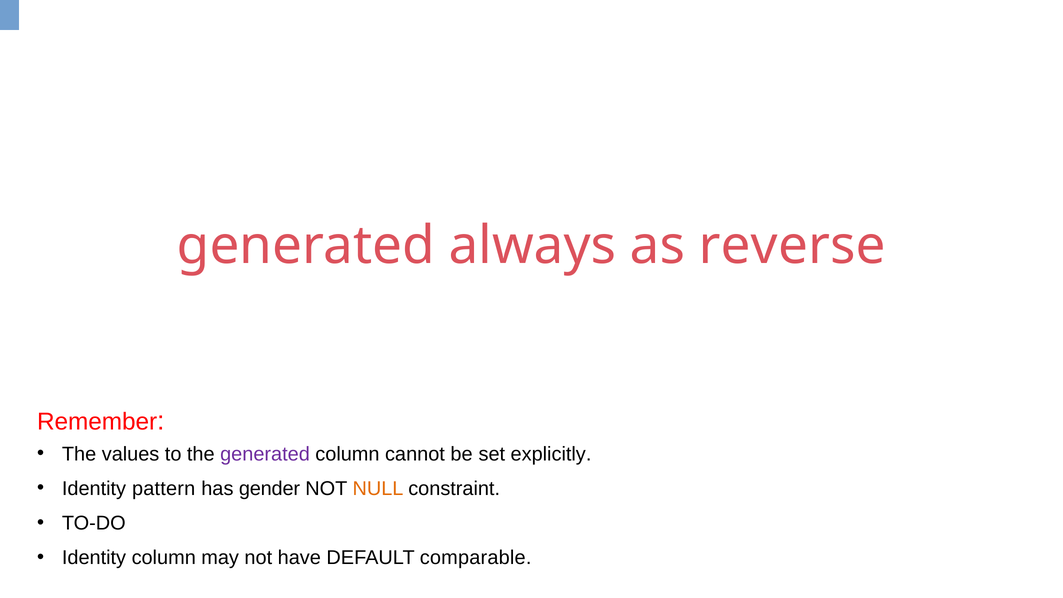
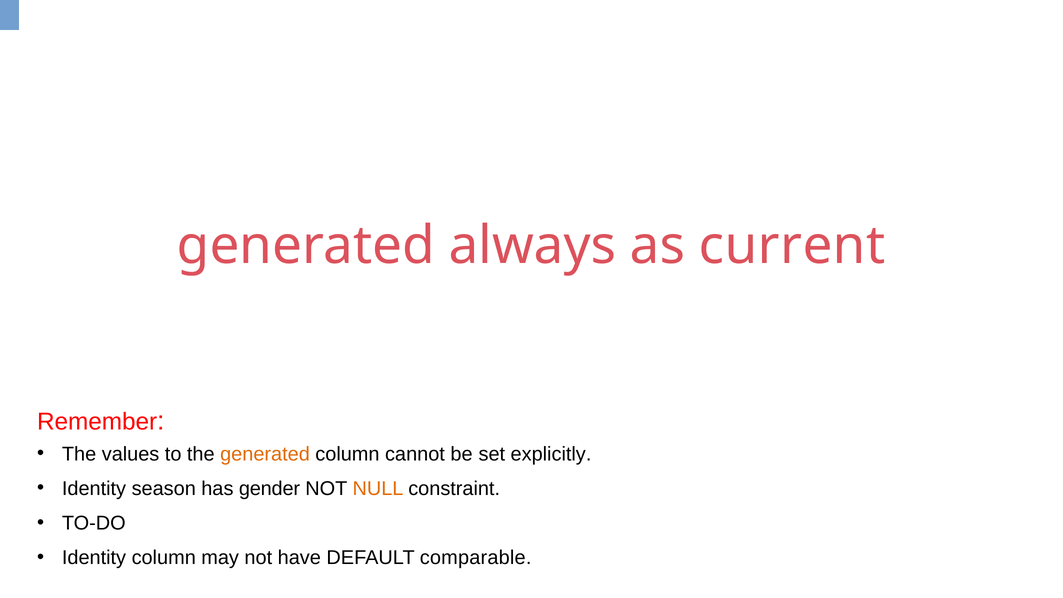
reverse: reverse -> current (792, 245)
generated colour: purple -> orange (265, 454)
pattern: pattern -> season (164, 488)
